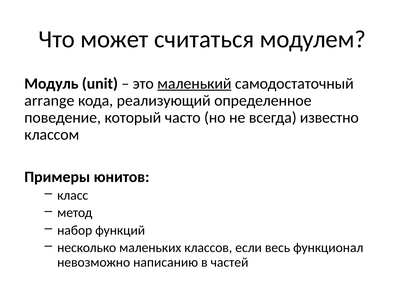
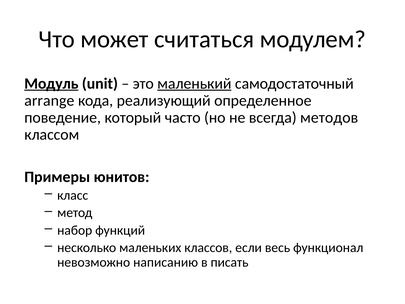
Модуль underline: none -> present (51, 83)
известно: известно -> методов (329, 117)
частей: частей -> писать (230, 262)
